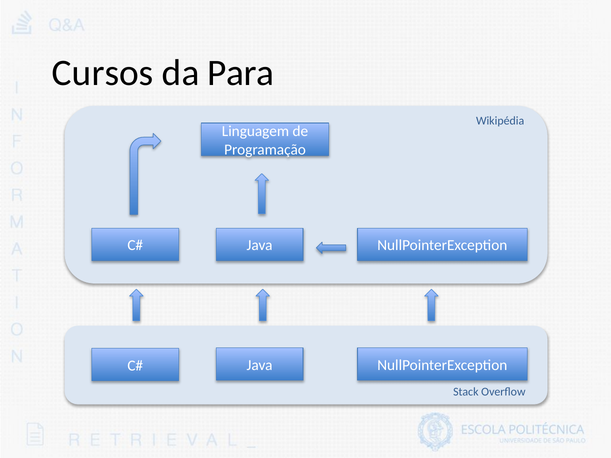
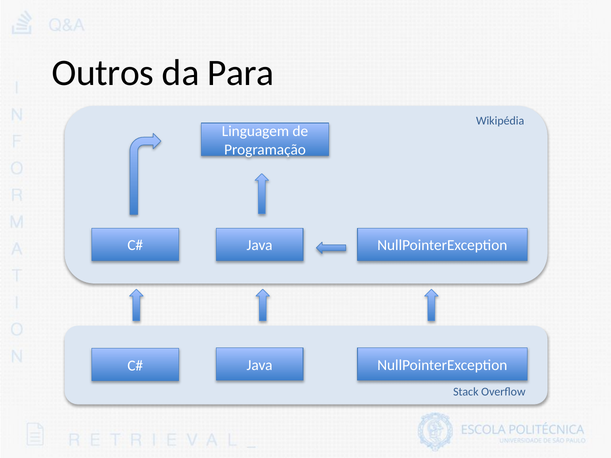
Cursos: Cursos -> Outros (103, 73)
